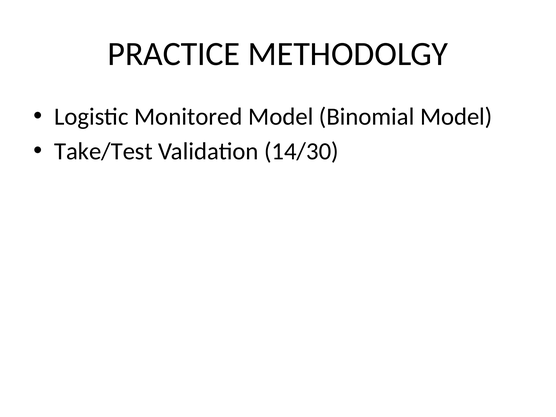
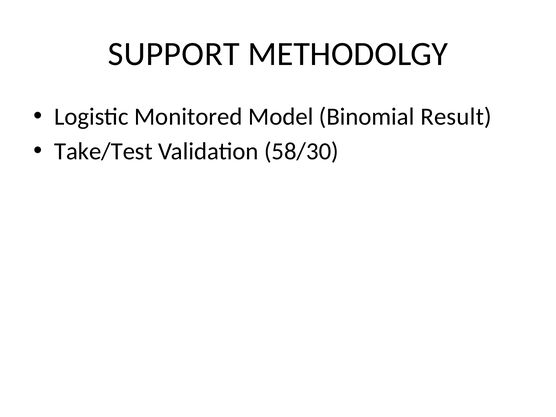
PRACTICE: PRACTICE -> SUPPORT (174, 54)
Binomial Model: Model -> Result (456, 117)
14/30: 14/30 -> 58/30 (301, 151)
